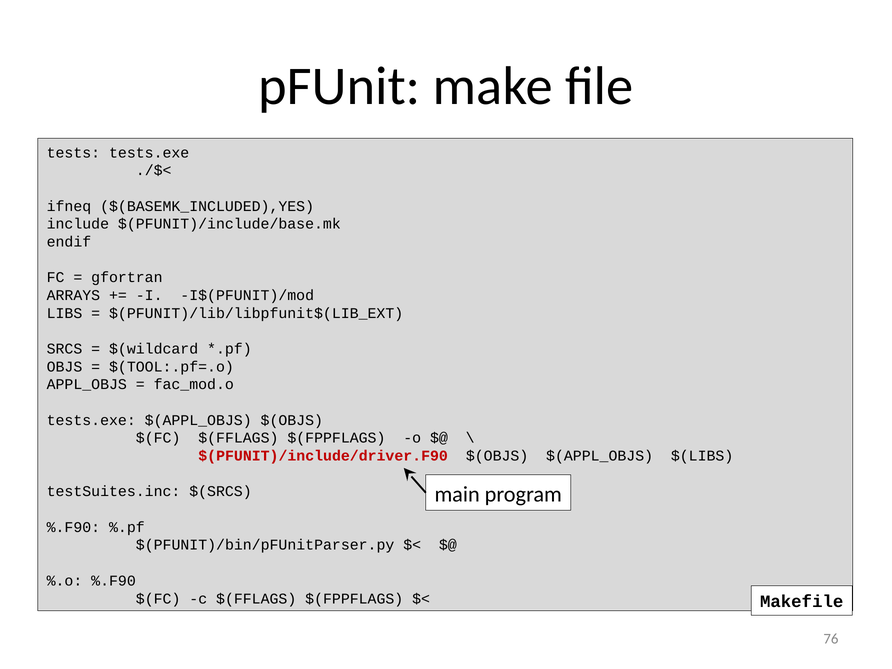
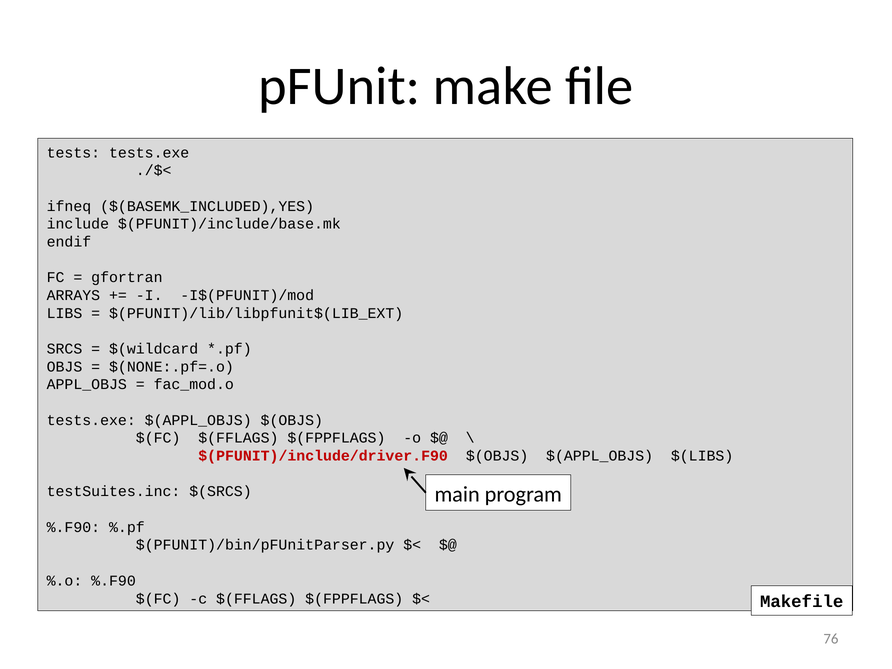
$(TOOL:.pf=.o: $(TOOL:.pf=.o -> $(NONE:.pf=.o (171, 367)
